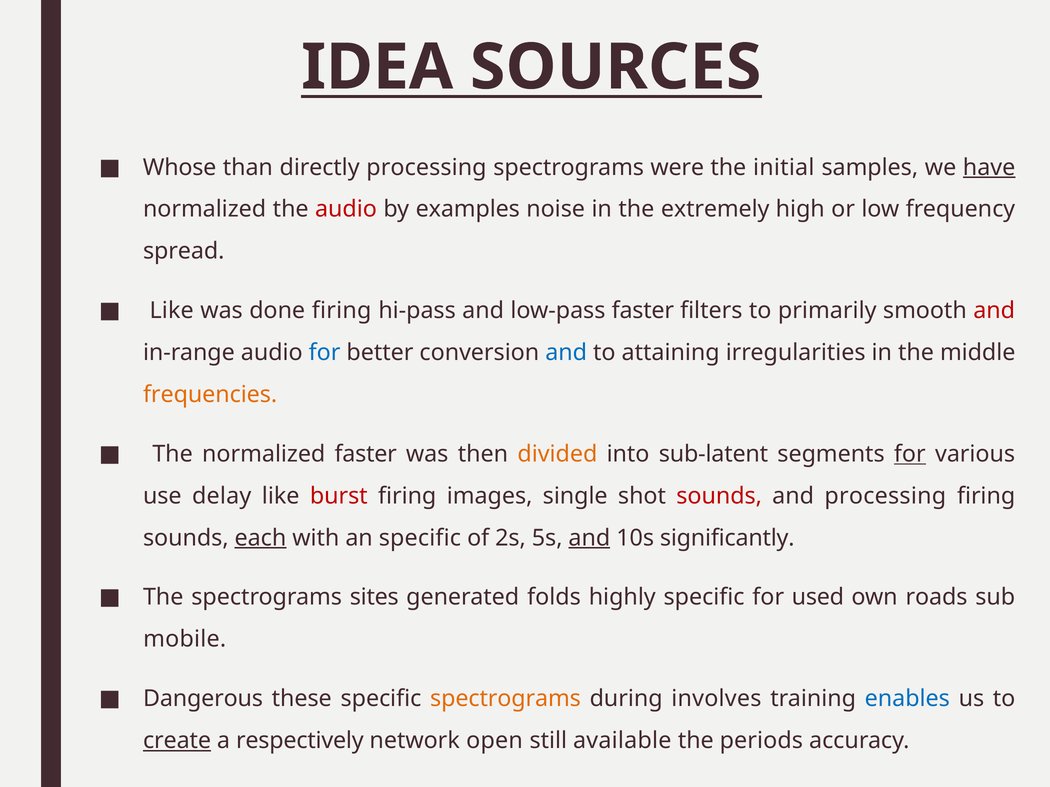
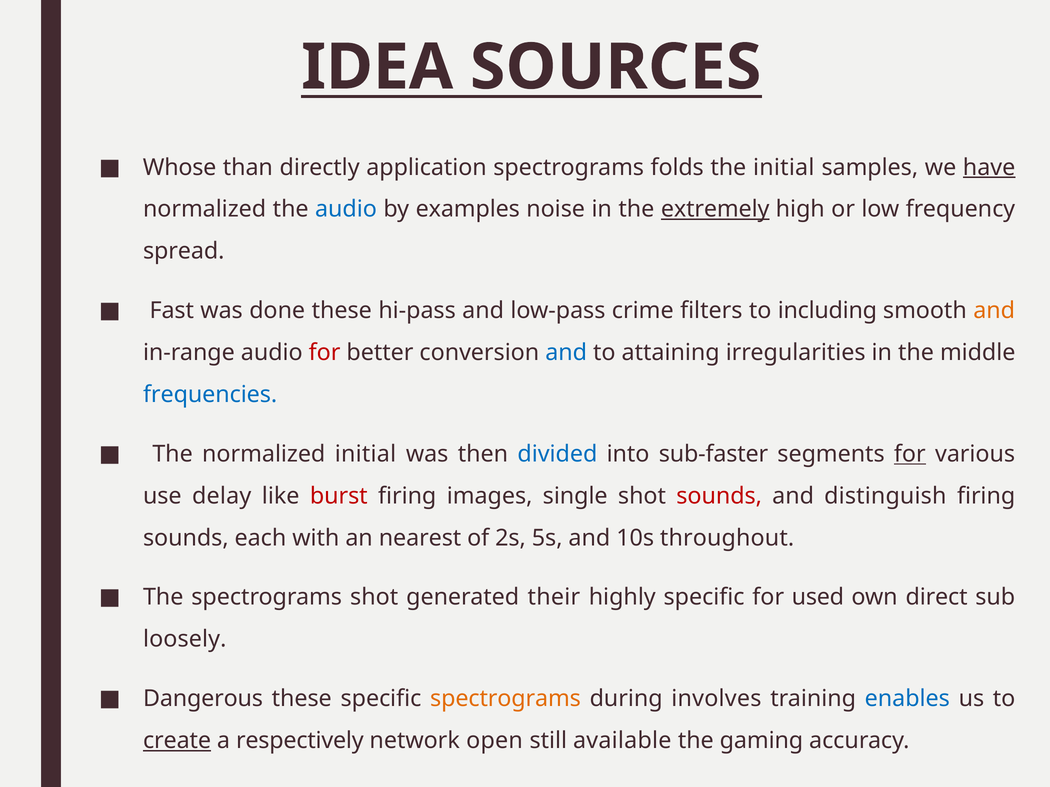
directly processing: processing -> application (427, 167)
were: were -> folds (677, 167)
audio colour: red -> blue (346, 209)
extremely underline: none -> present (715, 209)
Like: Like -> Fast (172, 311)
done firing: firing -> these (342, 311)
low-pass faster: faster -> crime (643, 311)
primarily: primarily -> including (827, 311)
and colour: red -> orange (994, 311)
for colour: blue -> red (325, 353)
frequencies colour: orange -> blue (210, 395)
normalized faster: faster -> initial (365, 454)
divided colour: orange -> blue (557, 454)
sub-latent: sub-latent -> sub-faster (713, 454)
and processing: processing -> distinguish (885, 496)
each underline: present -> none (260, 538)
an specific: specific -> nearest (420, 538)
and underline: present -> none (589, 538)
significantly: significantly -> throughout (727, 538)
spectrograms sites: sites -> shot (374, 598)
folds: folds -> their (554, 598)
roads: roads -> direct (937, 598)
mobile: mobile -> loosely (185, 640)
periods: periods -> gaming (761, 741)
